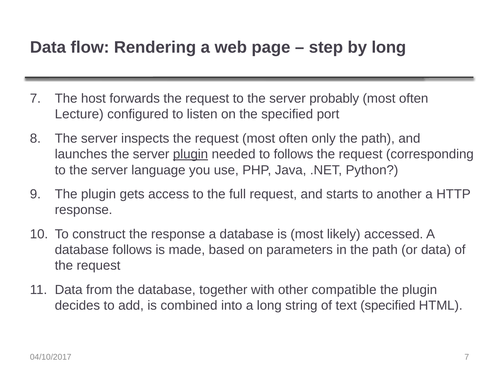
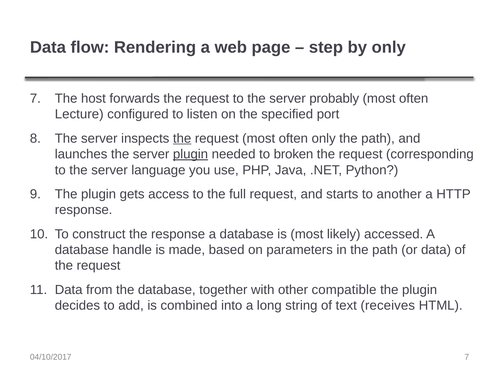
by long: long -> only (389, 47)
the underline: none -> present (182, 139)
to follows: follows -> broken (294, 154)
database follows: follows -> handle (132, 250)
text specified: specified -> receives (388, 306)
